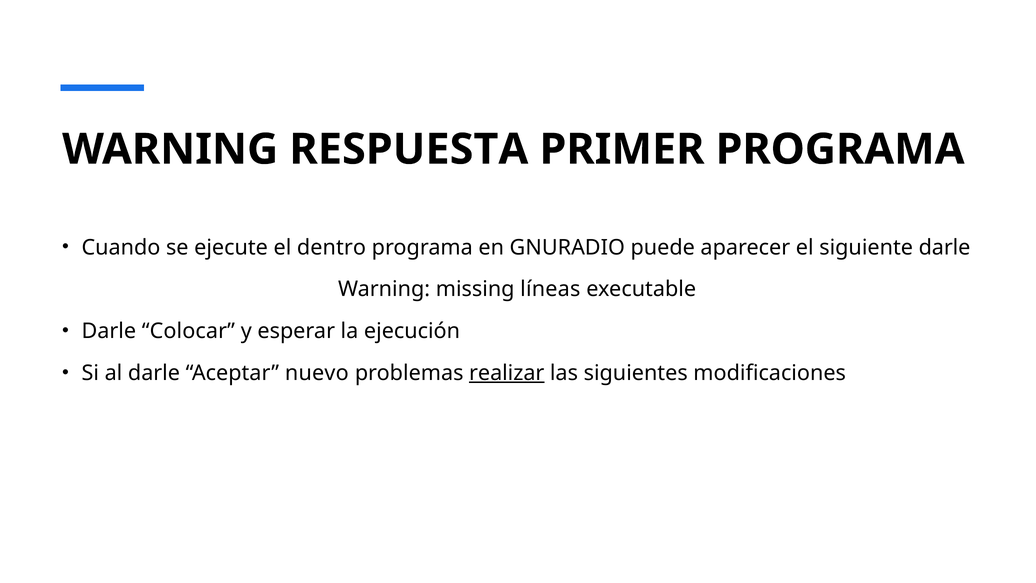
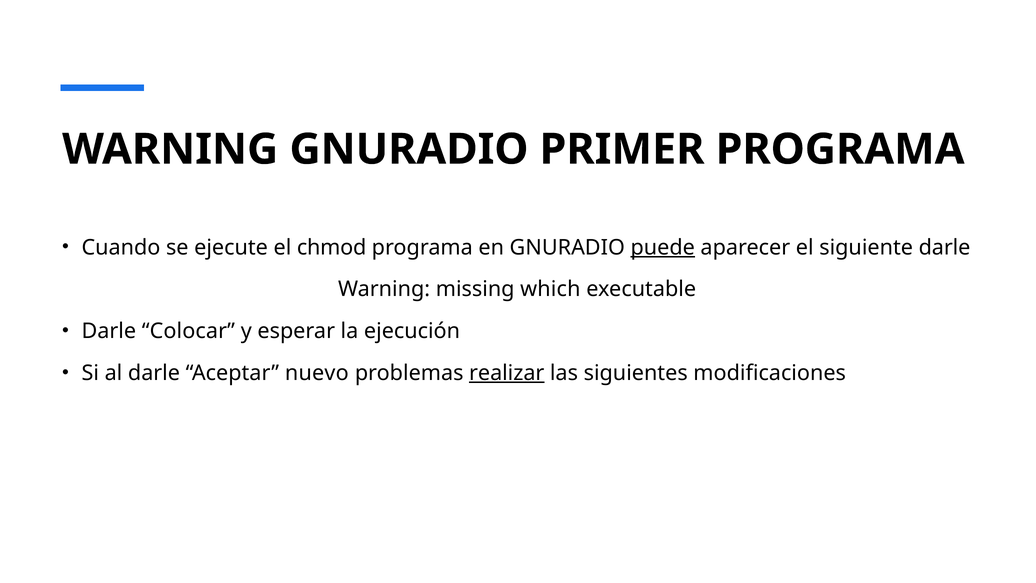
WARNING RESPUESTA: RESPUESTA -> GNURADIO (409, 149)
dentro: dentro -> chmod (332, 247)
puede underline: none -> present (663, 247)
líneas: líneas -> which (550, 289)
